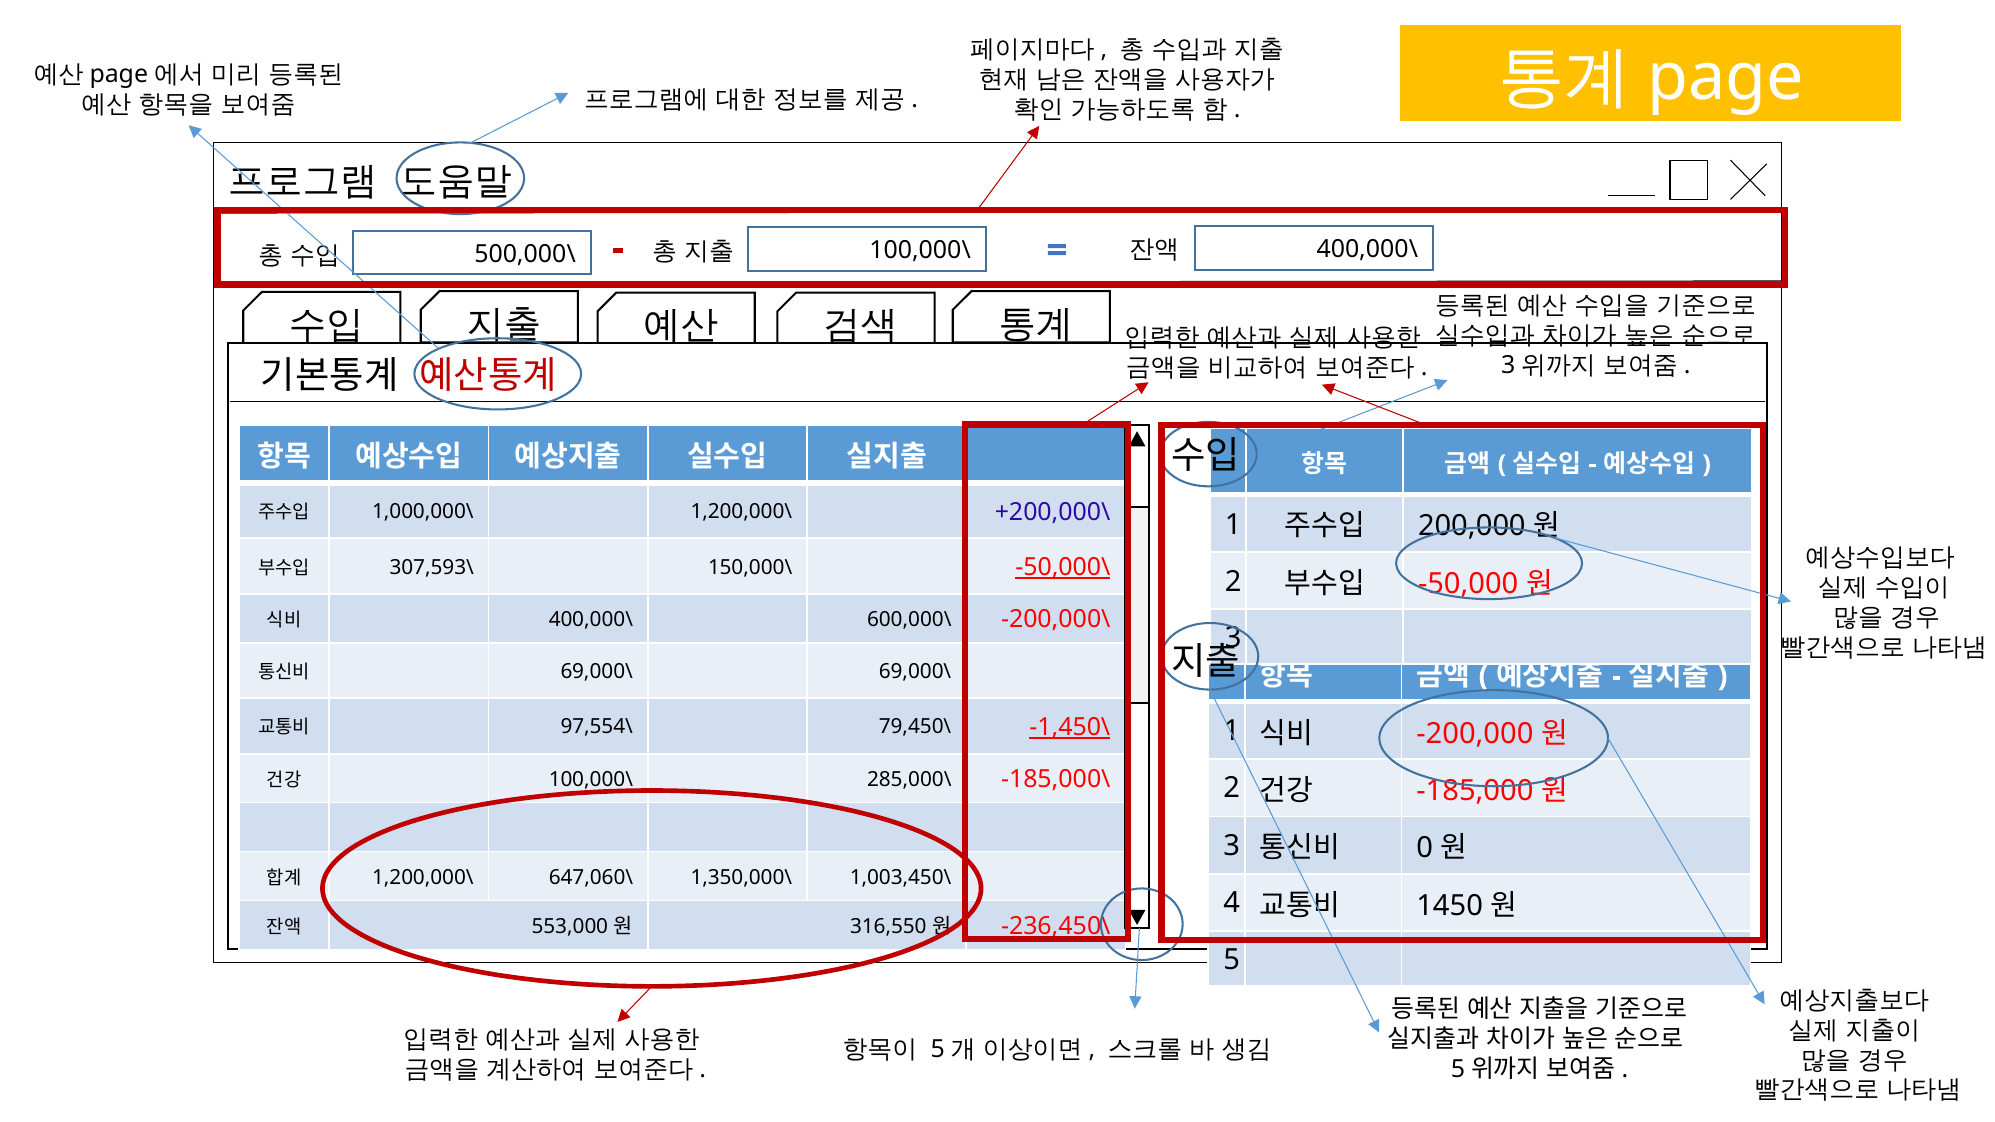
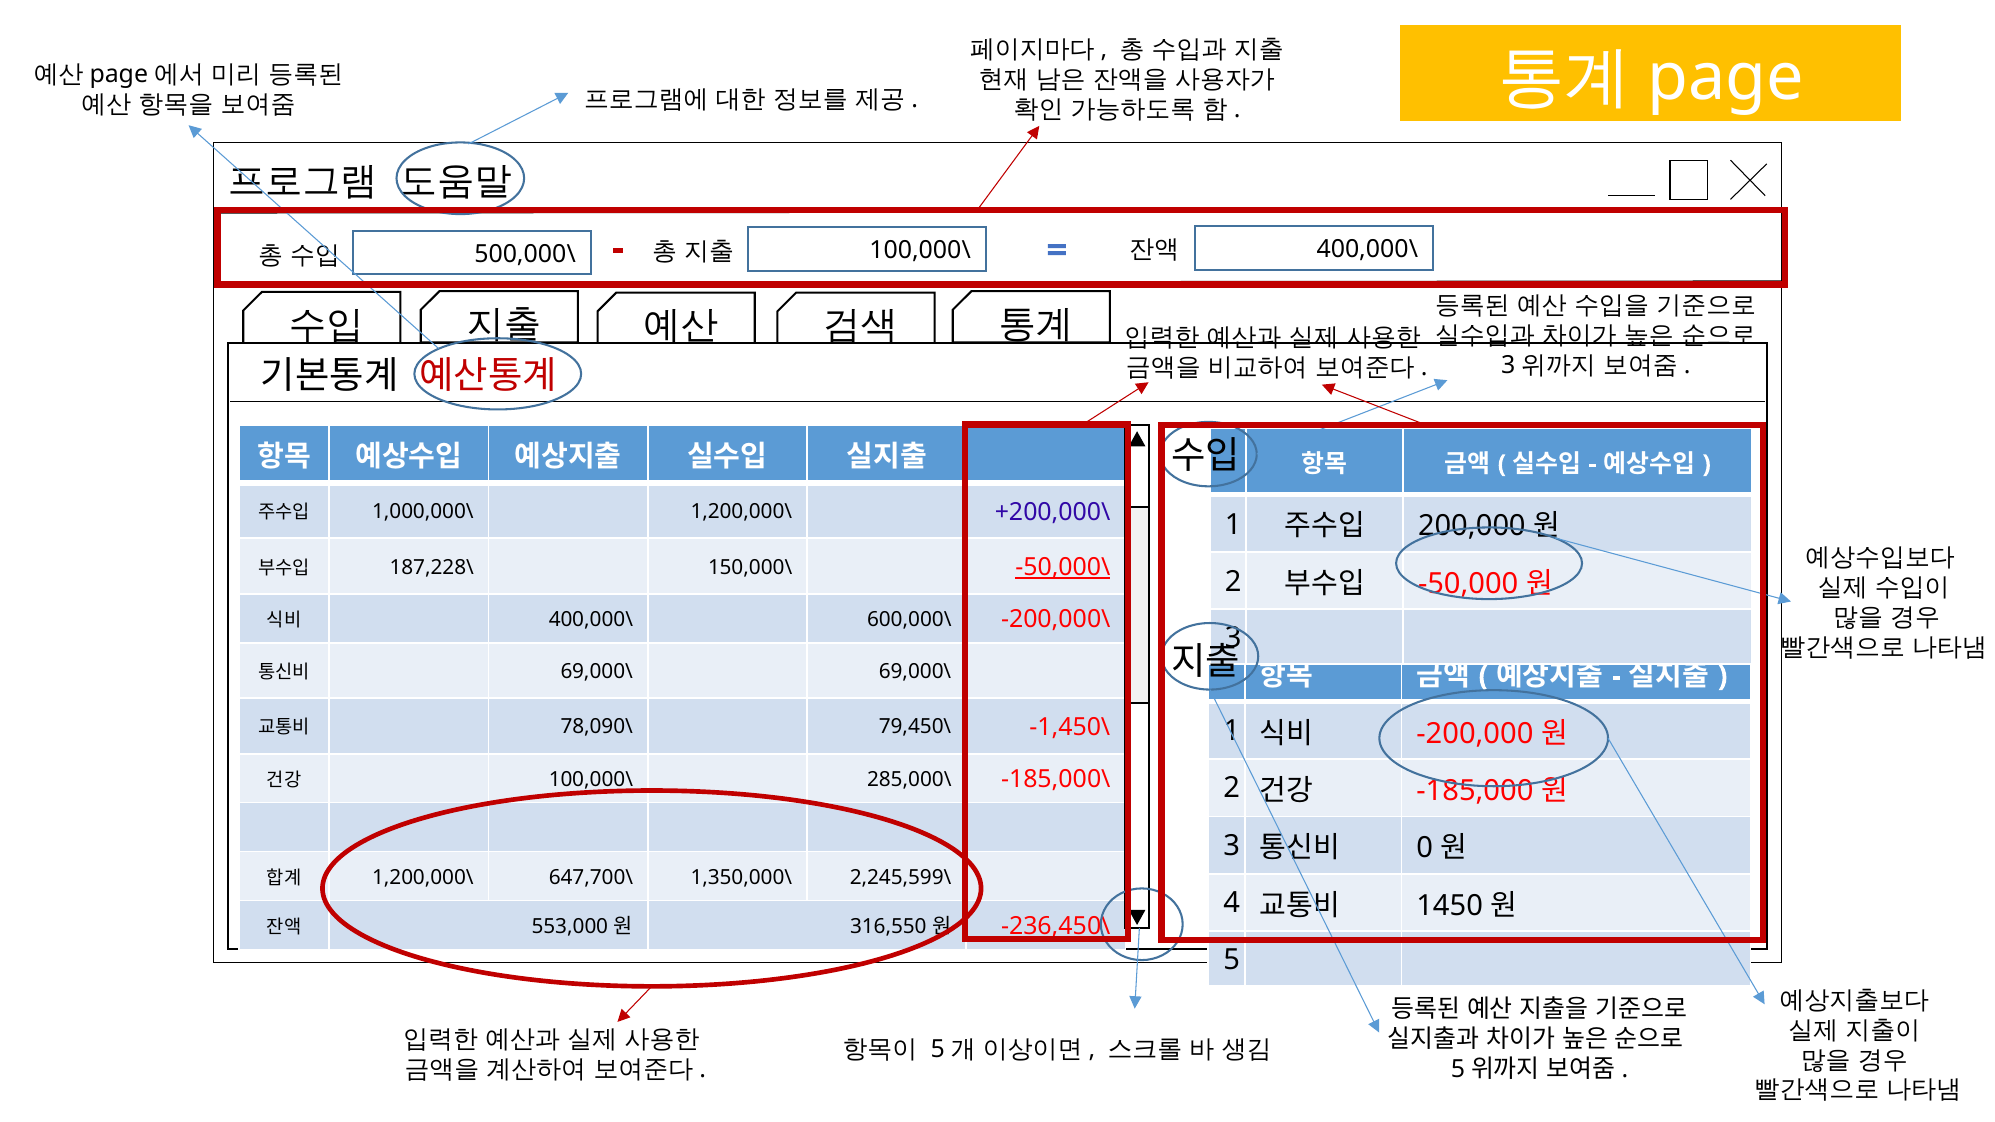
307,593\: 307,593\ -> 187,228\ (432, 567)
97,554\: 97,554\ -> 78,090\ (597, 727)
-1,450\ underline: present -> none (1070, 728)
647,060\: 647,060\ -> 647,700\ (591, 877)
1,003,450\: 1,003,450\ -> 2,245,599\ (901, 877)
